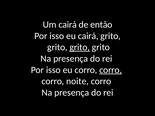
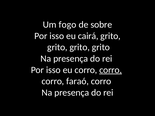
Um cairá: cairá -> fogo (68, 25)
então: então -> sobre (101, 25)
grito underline: present -> none (80, 47)
noite: noite -> faraó (77, 81)
